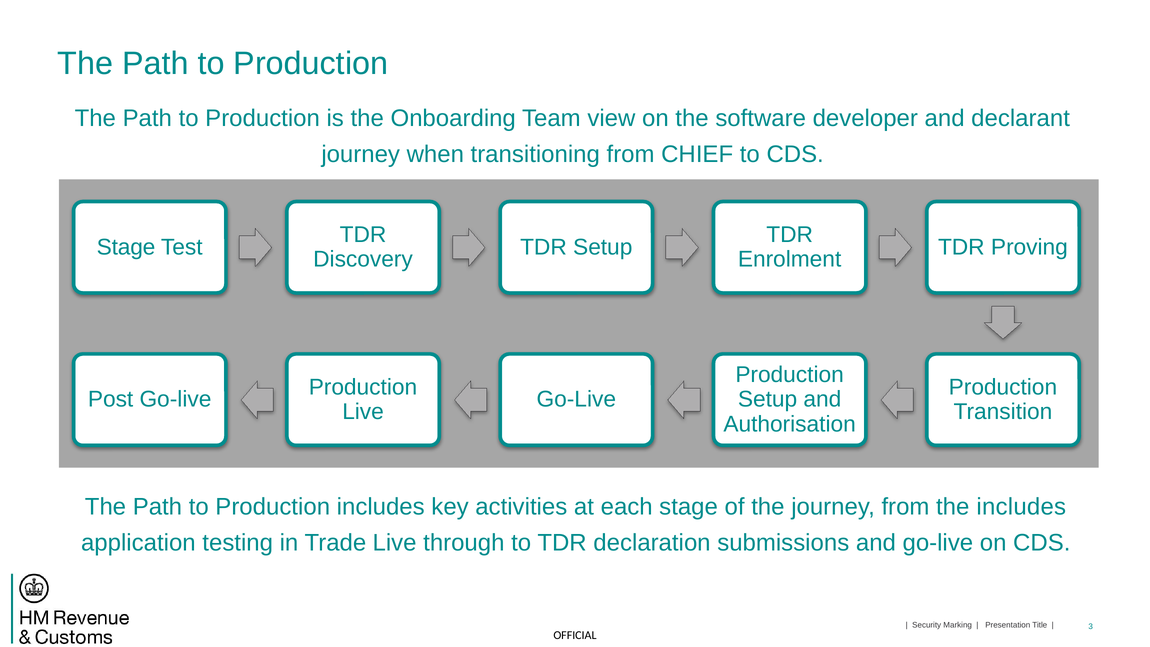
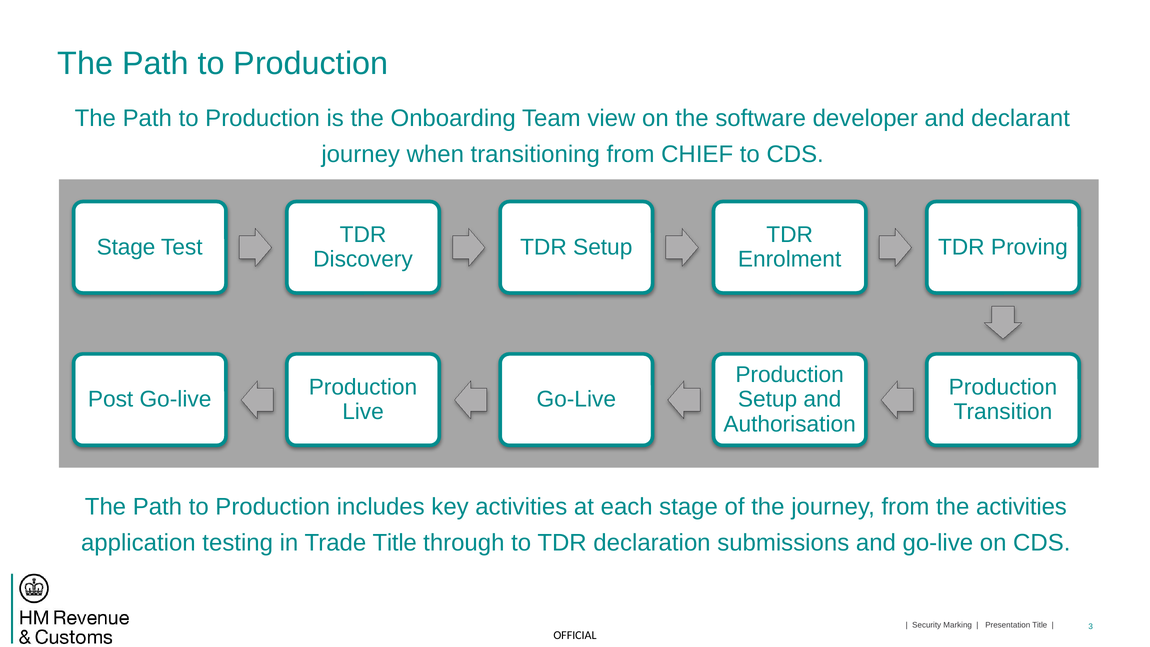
the includes: includes -> activities (1021, 507)
Trade Live: Live -> Title (395, 543)
